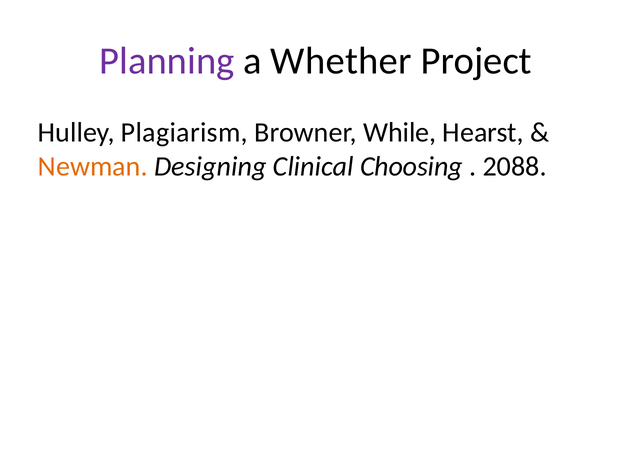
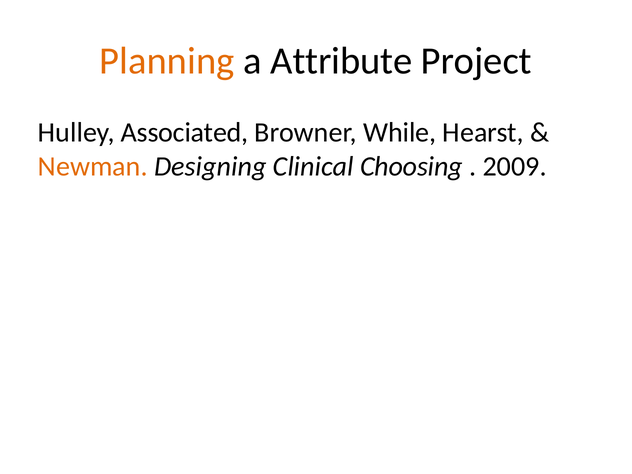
Planning colour: purple -> orange (167, 61)
Whether: Whether -> Attribute (341, 61)
Plagiarism: Plagiarism -> Associated (185, 133)
2088: 2088 -> 2009 (515, 166)
